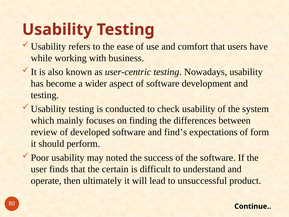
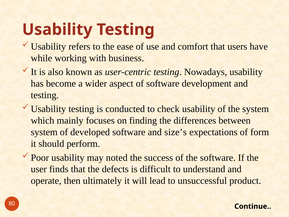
review: review -> system (44, 132)
find’s: find’s -> size’s (176, 132)
certain: certain -> defects (115, 169)
